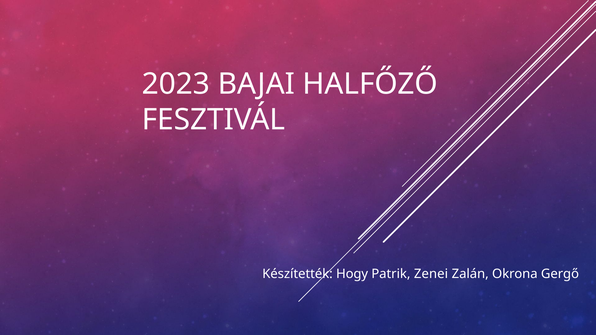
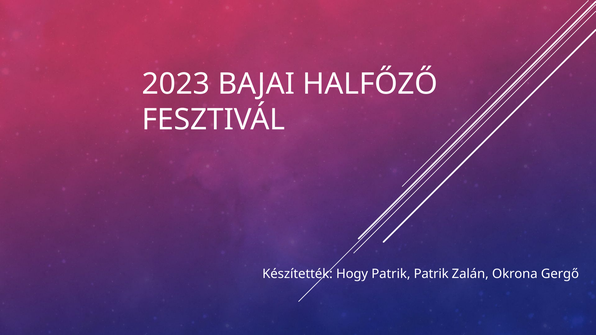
Patrik Zenei: Zenei -> Patrik (431, 274)
